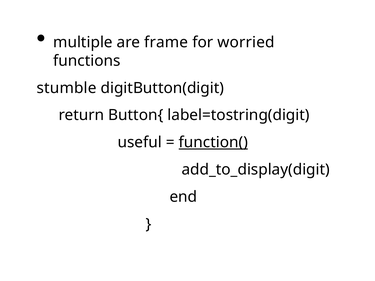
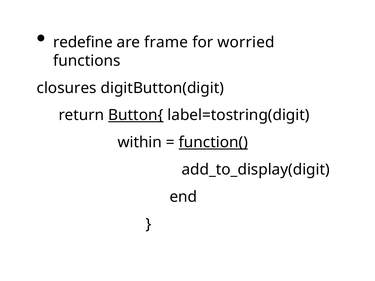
multiple: multiple -> redefine (83, 42)
stumble: stumble -> closures (67, 88)
Button{ underline: none -> present (136, 115)
useful: useful -> within (140, 143)
